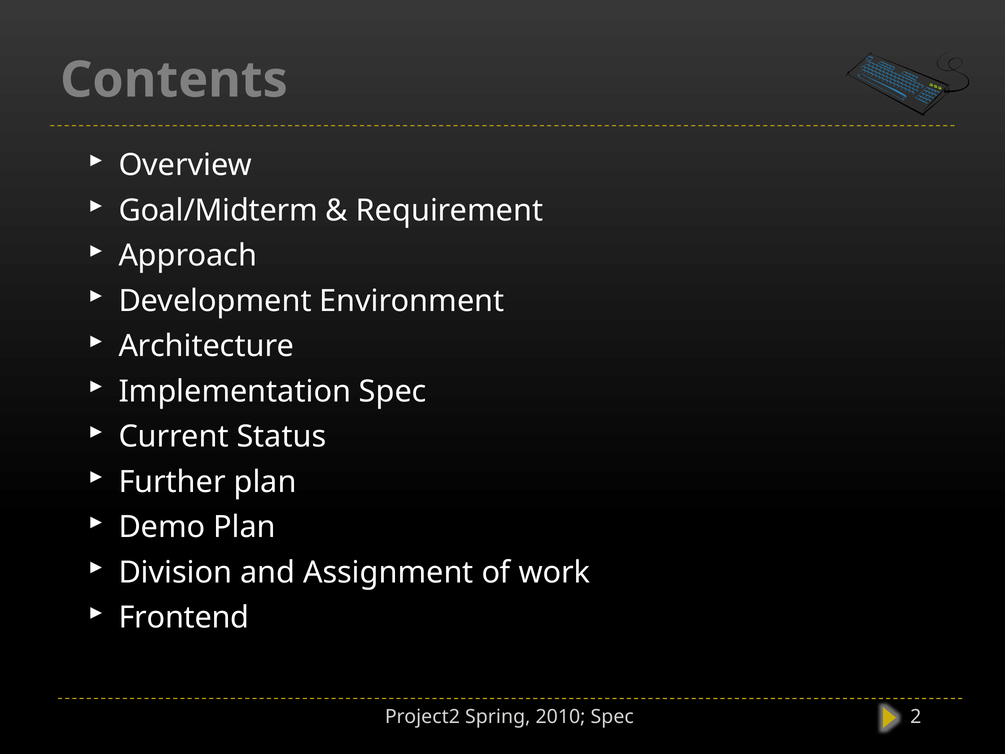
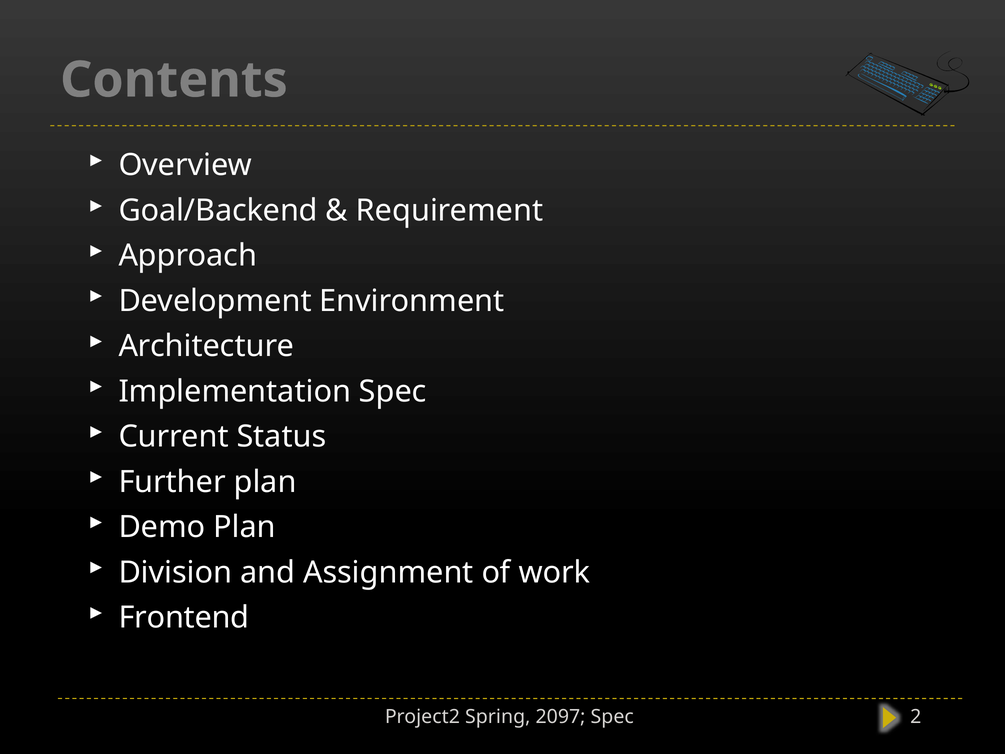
Goal/Midterm: Goal/Midterm -> Goal/Backend (218, 210)
2010: 2010 -> 2097 (561, 717)
